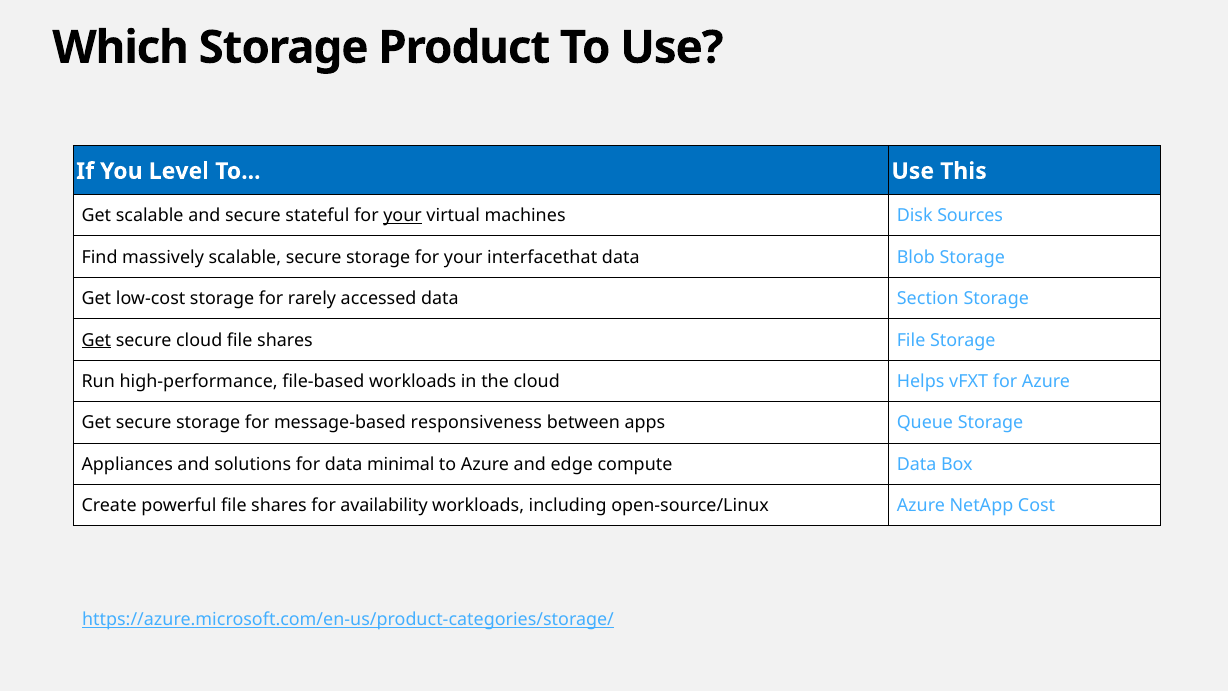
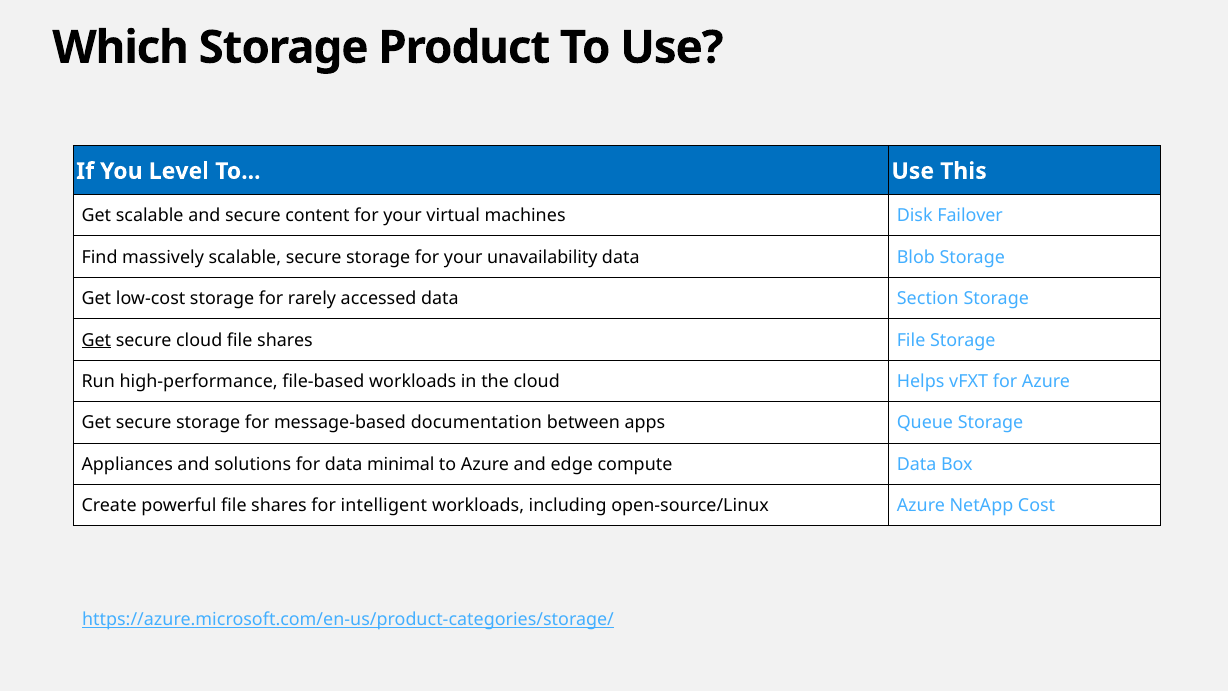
stateful: stateful -> content (317, 216)
your underline: present -> none (403, 216)
Sources: Sources -> Failover (970, 216)
interfacethat: interfacethat -> unavailability (542, 257)
responsiveness: responsiveness -> documentation (476, 423)
availability: availability -> intelligent (384, 506)
